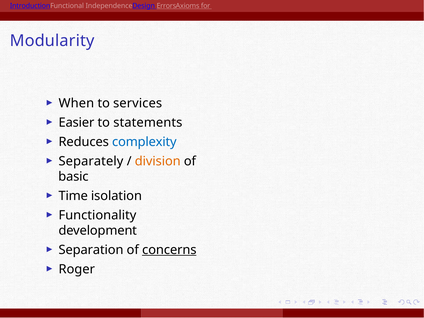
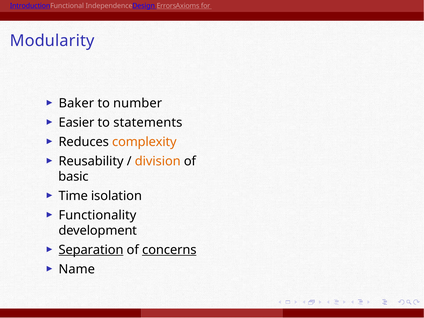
When: When -> Baker (76, 103)
services: services -> number (138, 103)
complexity colour: blue -> orange (144, 142)
Separately: Separately -> Reusability (91, 161)
Separation underline: none -> present (91, 250)
Roger: Roger -> Name (77, 269)
